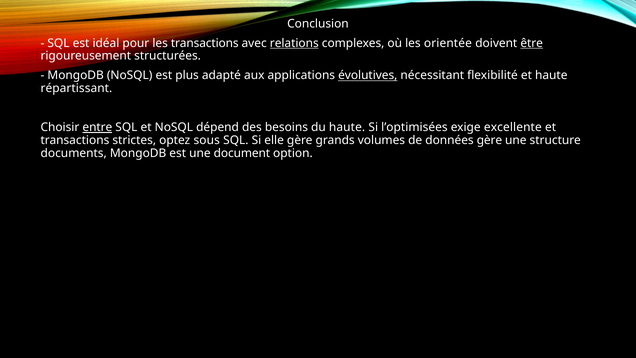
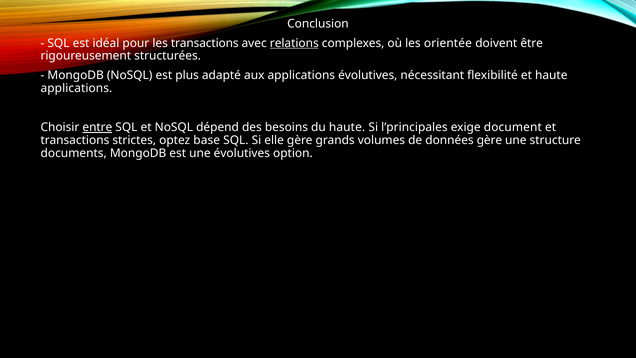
être underline: present -> none (532, 43)
évolutives underline: present -> none (368, 75)
répartissant: répartissant -> applications (76, 88)
l’optimisées: l’optimisées -> l’principales (414, 127)
excellente: excellente -> document (513, 127)
sous: sous -> base (207, 140)
une document: document -> évolutives (242, 153)
